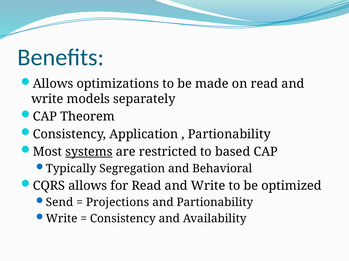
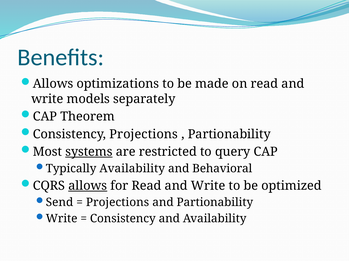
Consistency Application: Application -> Projections (144, 135)
based: based -> query (233, 152)
Typically Segregation: Segregation -> Availability (132, 169)
allows underline: none -> present (88, 186)
